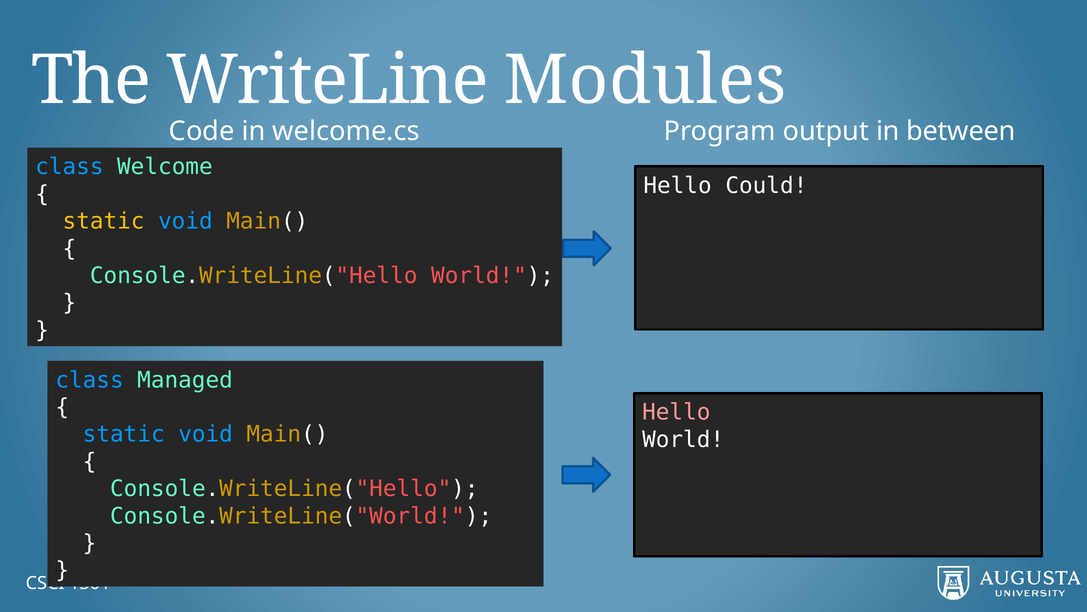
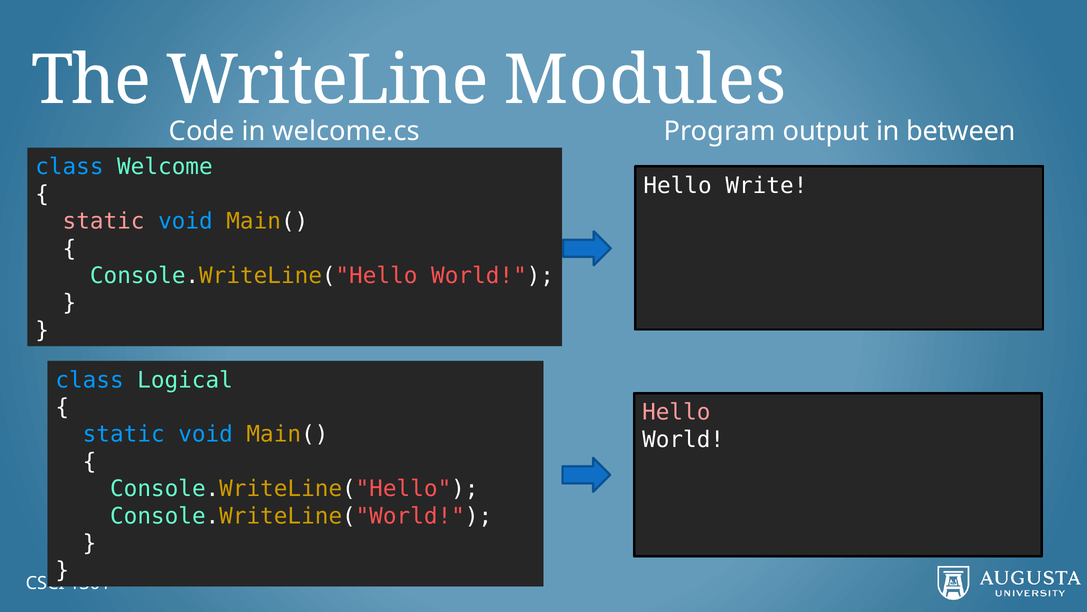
Could: Could -> Write (766, 185)
static colour: yellow -> pink (104, 221)
Managed: Managed -> Logical (185, 380)
